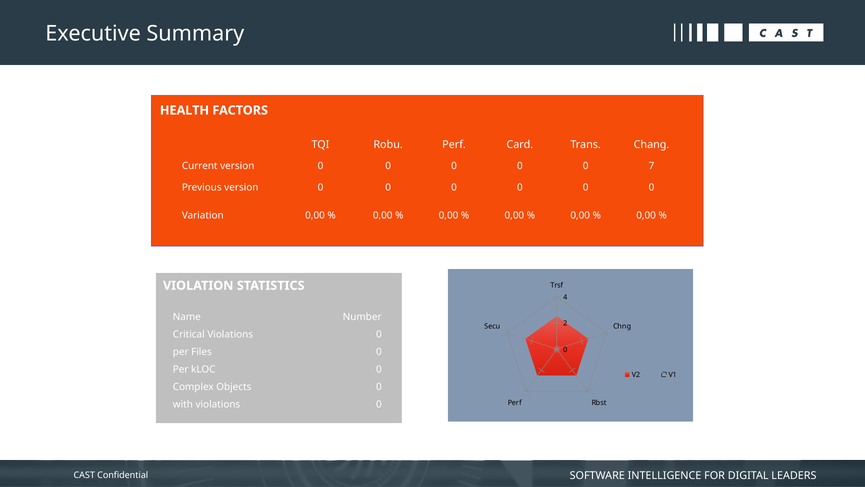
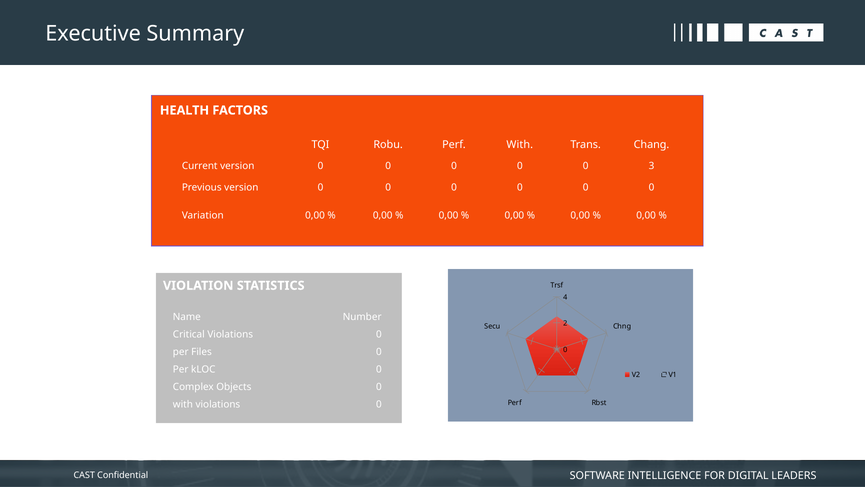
Perf Card: Card -> With (520, 144)
7: 7 -> 3 (652, 166)
